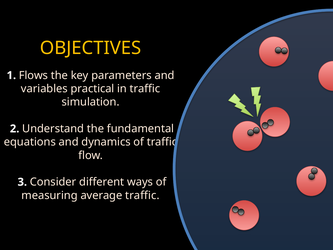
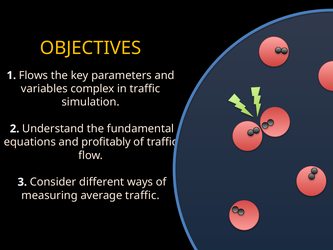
practical: practical -> complex (92, 89)
dynamics: dynamics -> profitably (106, 142)
